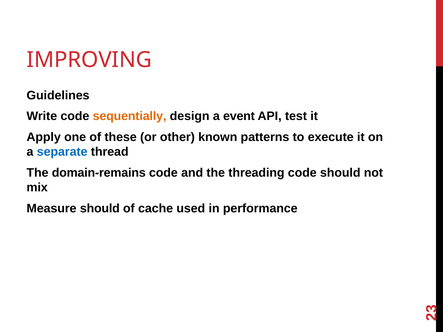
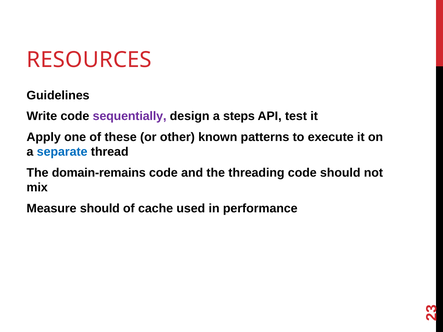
IMPROVING: IMPROVING -> RESOURCES (89, 60)
sequentially colour: orange -> purple (130, 116)
event: event -> steps (239, 116)
